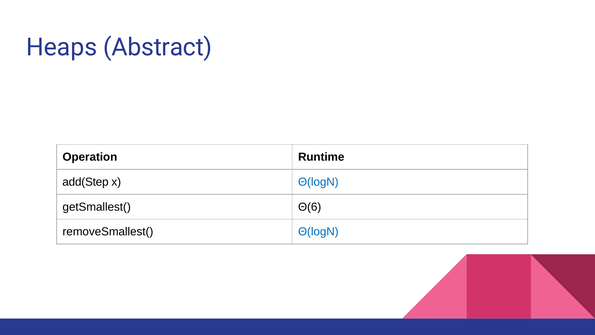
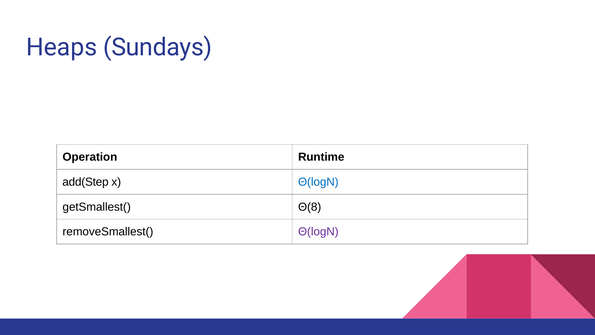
Abstract: Abstract -> Sundays (158, 47)
Θ(6: Θ(6 -> Θ(8 (310, 207)
Θ(logN colour: blue -> purple (318, 232)
